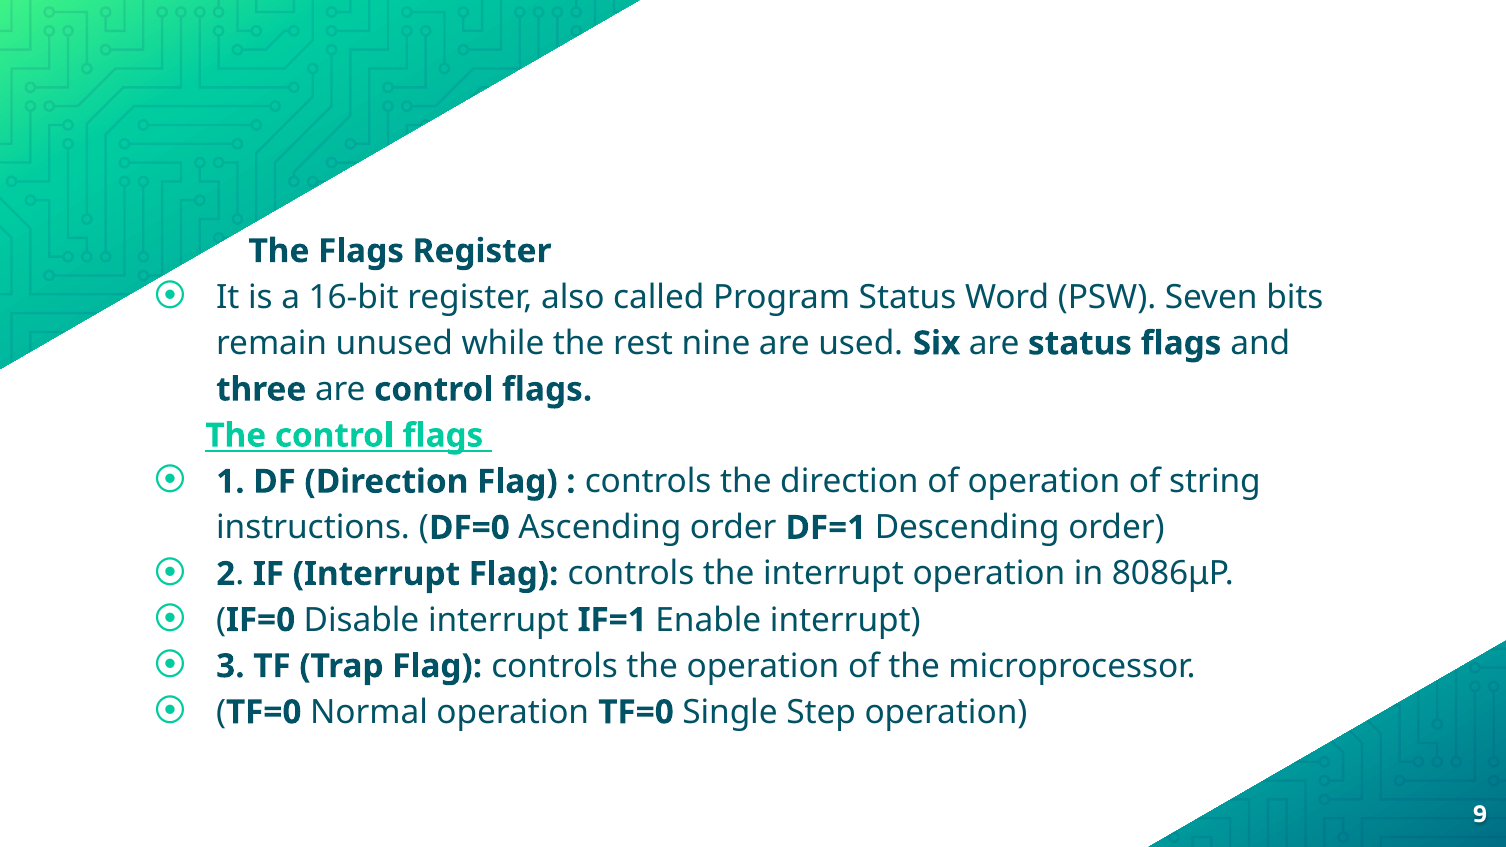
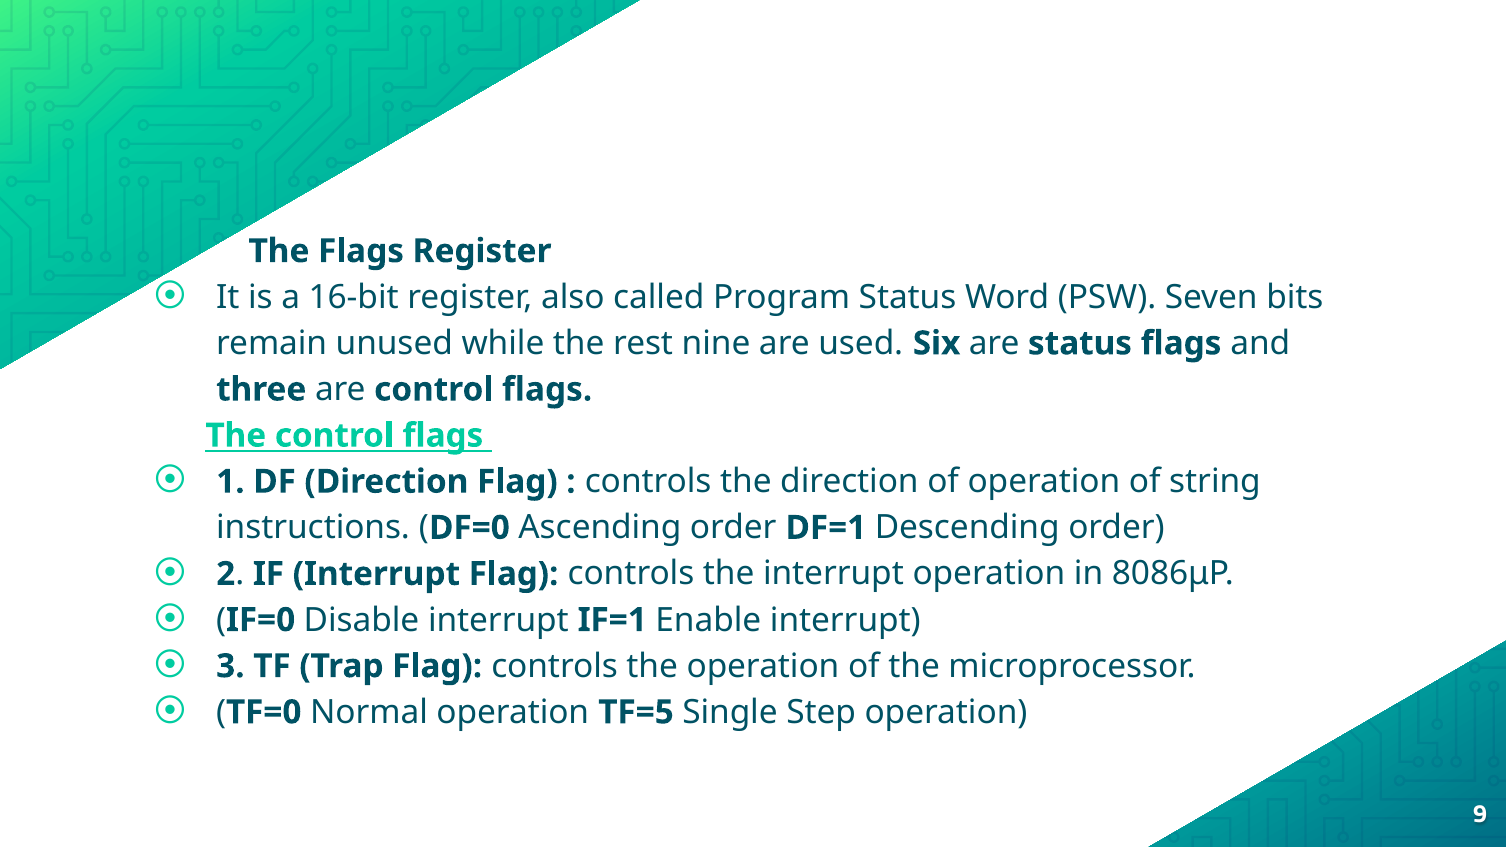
operation TF=0: TF=0 -> TF=5 (636, 712)
